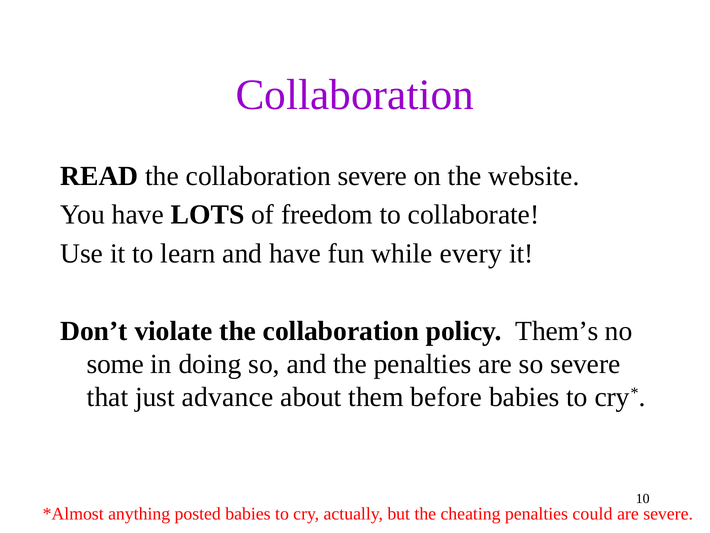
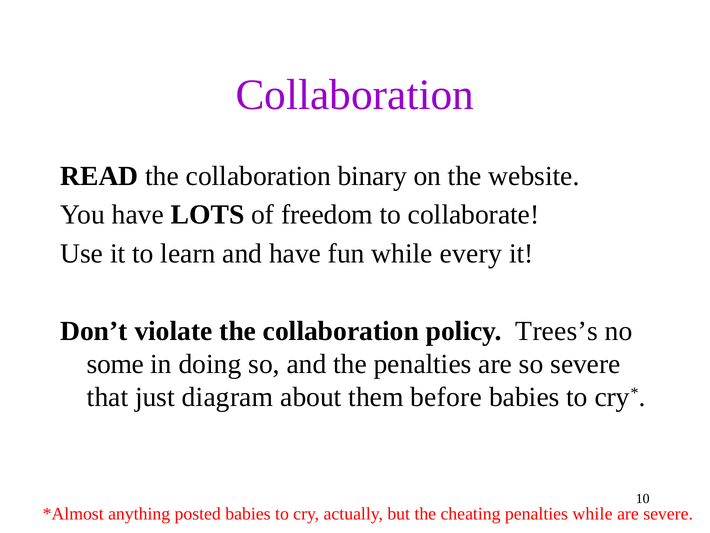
collaboration severe: severe -> binary (372, 176)
Them’s: Them’s -> Trees’s (557, 331)
advance: advance -> diagram (228, 397)
penalties could: could -> while (592, 514)
